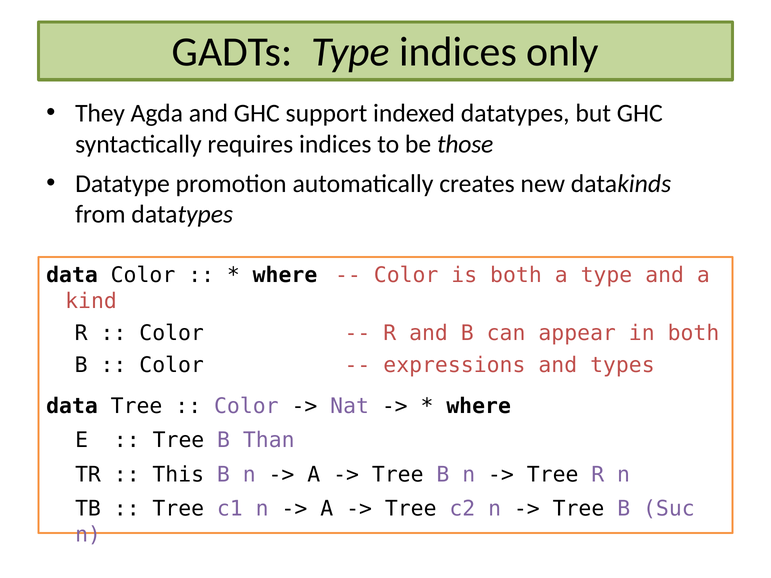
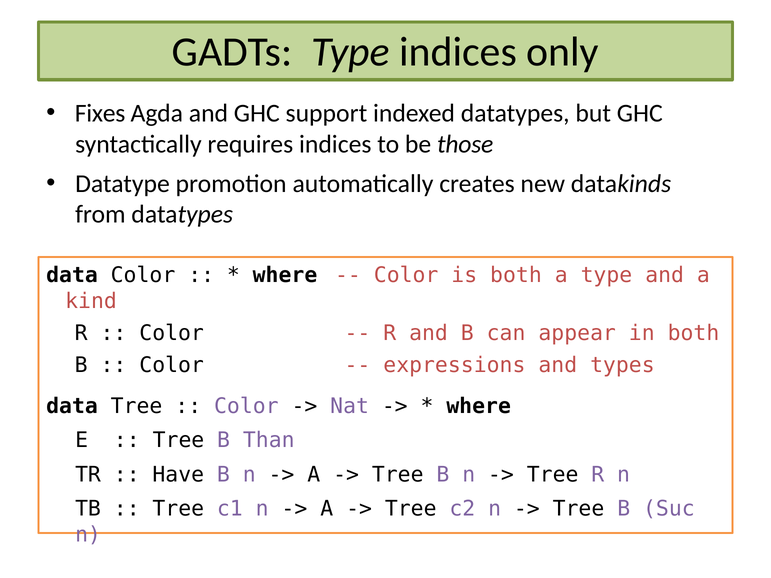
They: They -> Fixes (100, 113)
This: This -> Have (178, 475)
